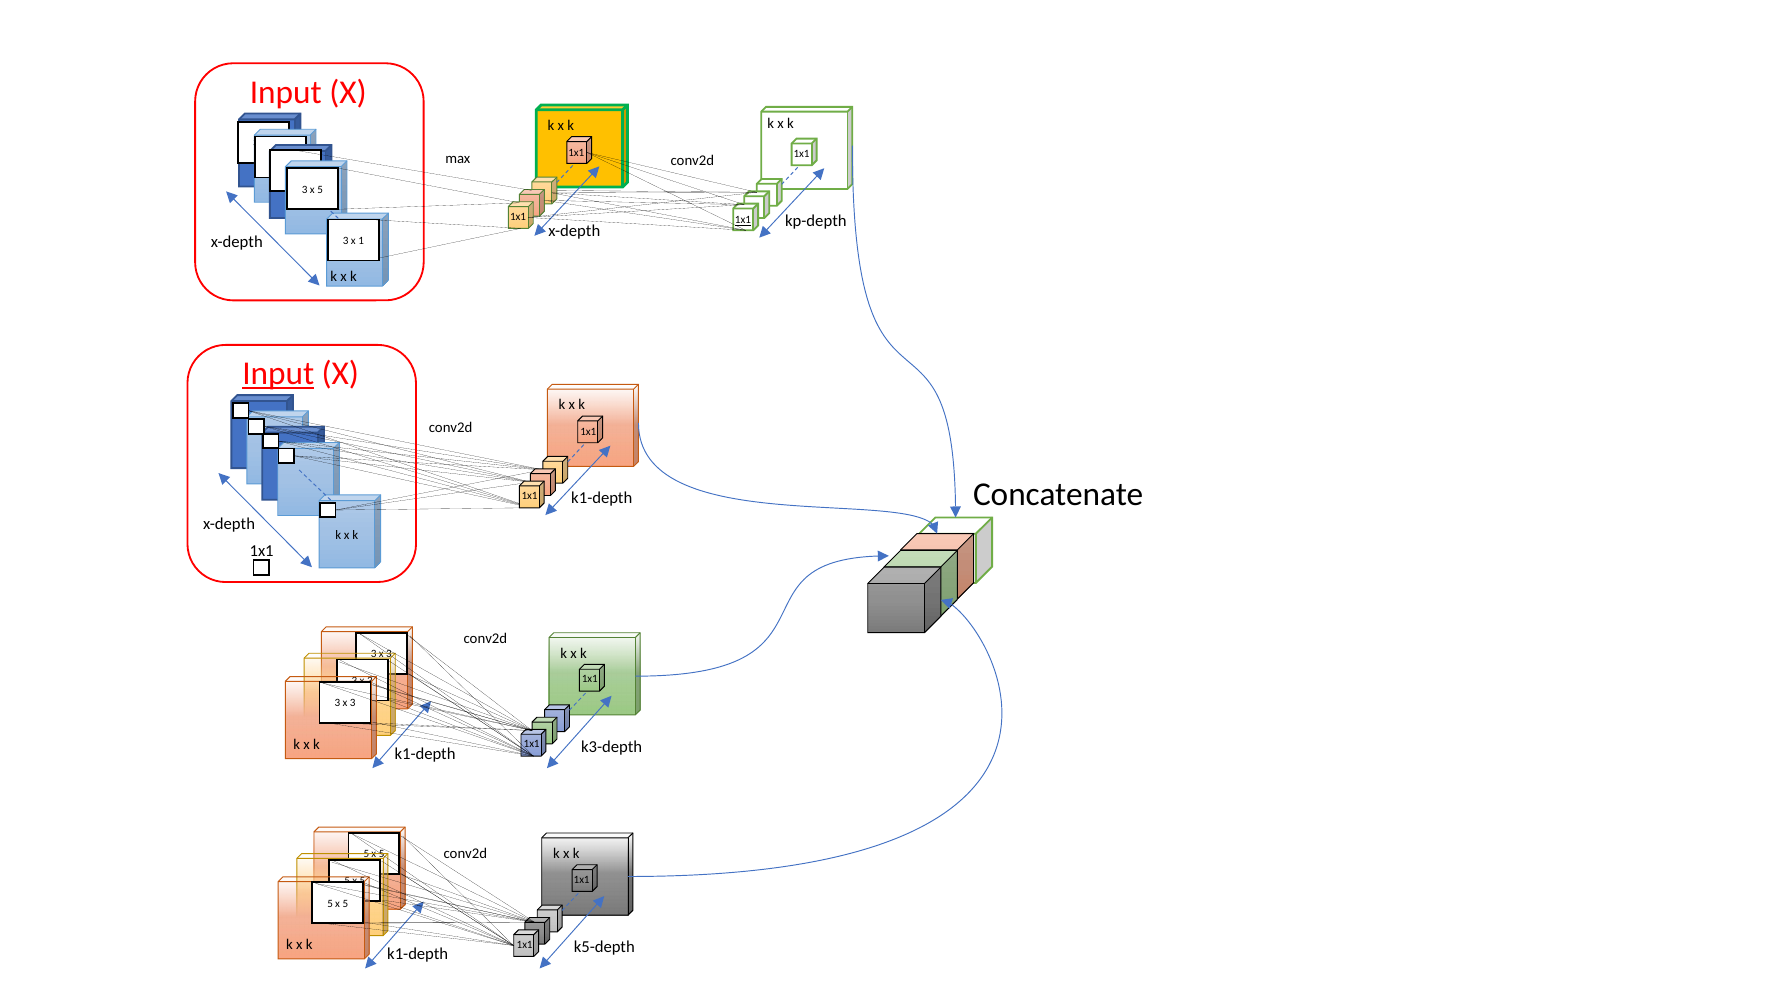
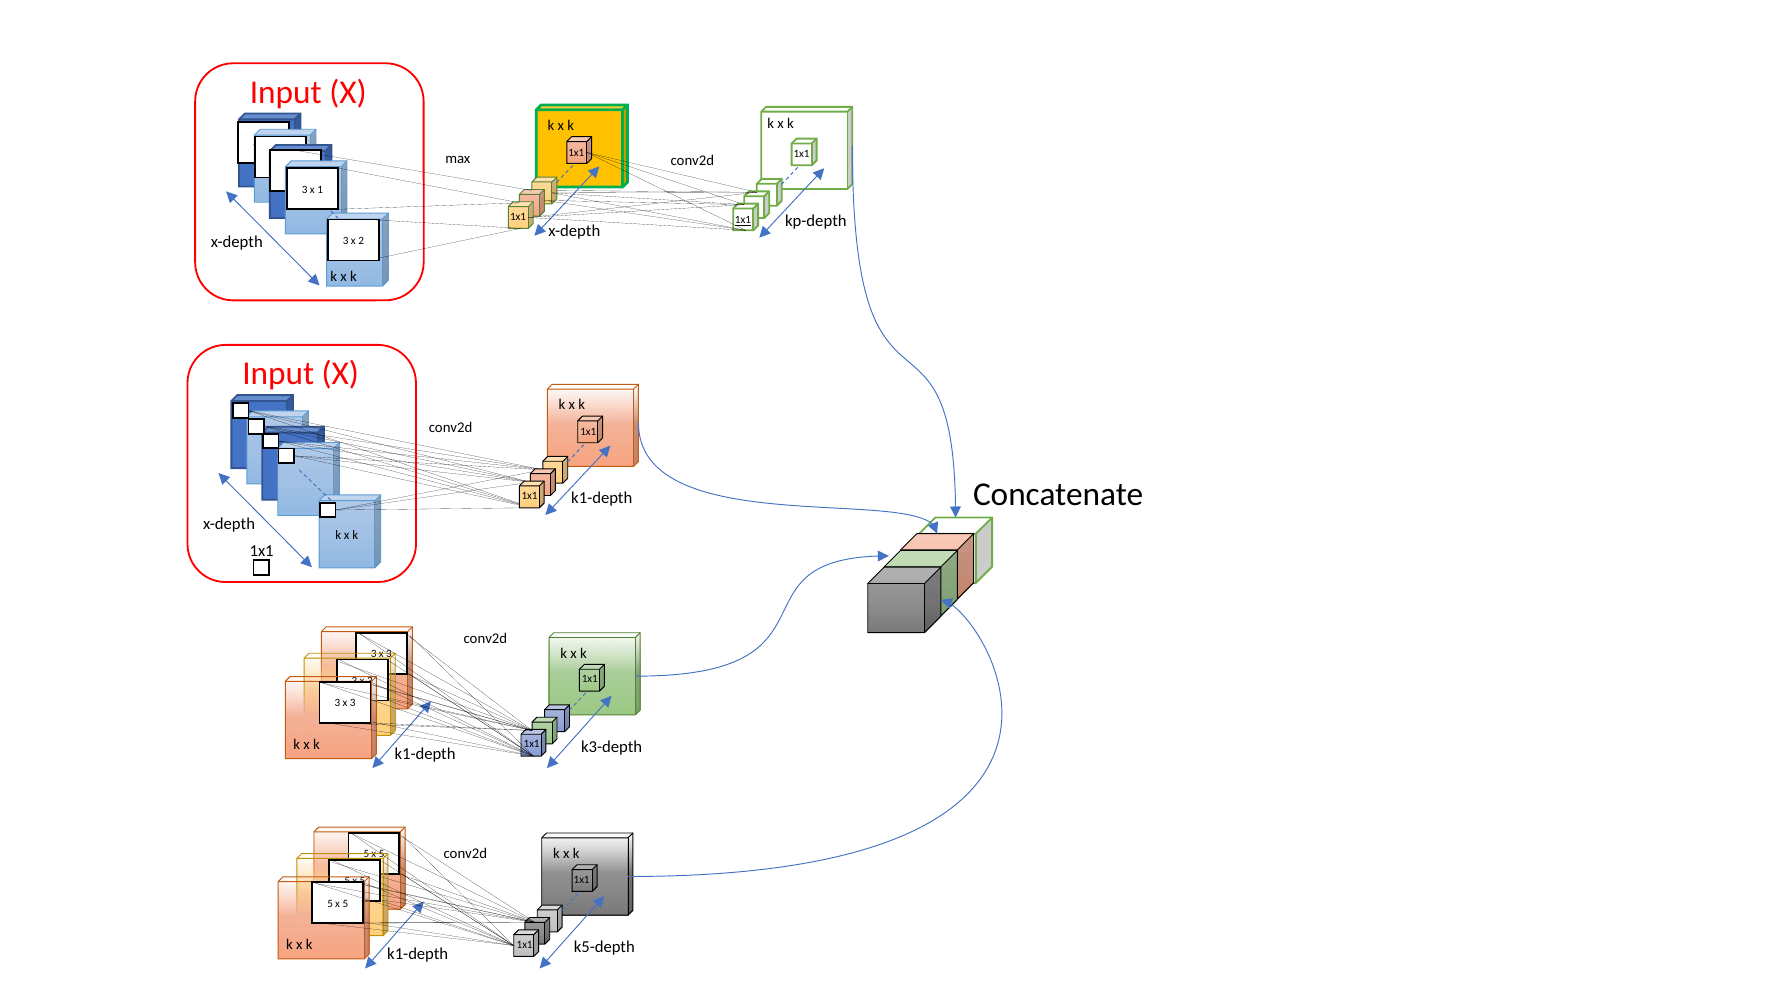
3 x 5: 5 -> 1 (320, 190)
1: 1 -> 2 (361, 241)
Input underline: present -> none (278, 374)
